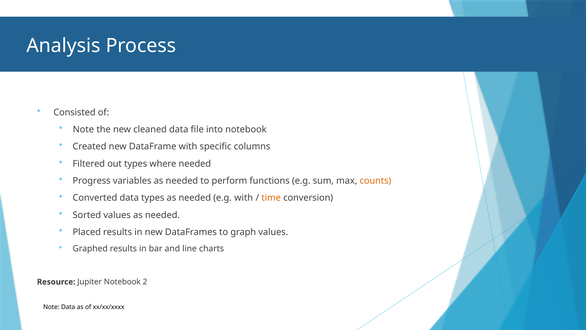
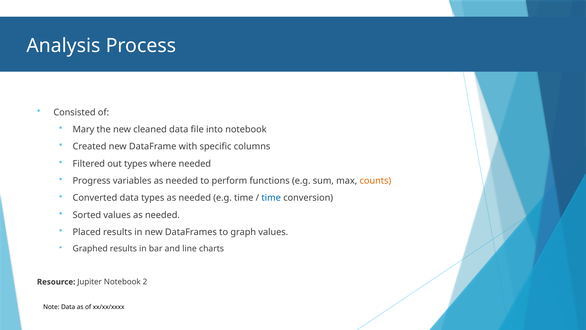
Note: Note -> Mary (83, 129)
e.g with: with -> time (244, 198)
time colour: orange -> blue (271, 198)
